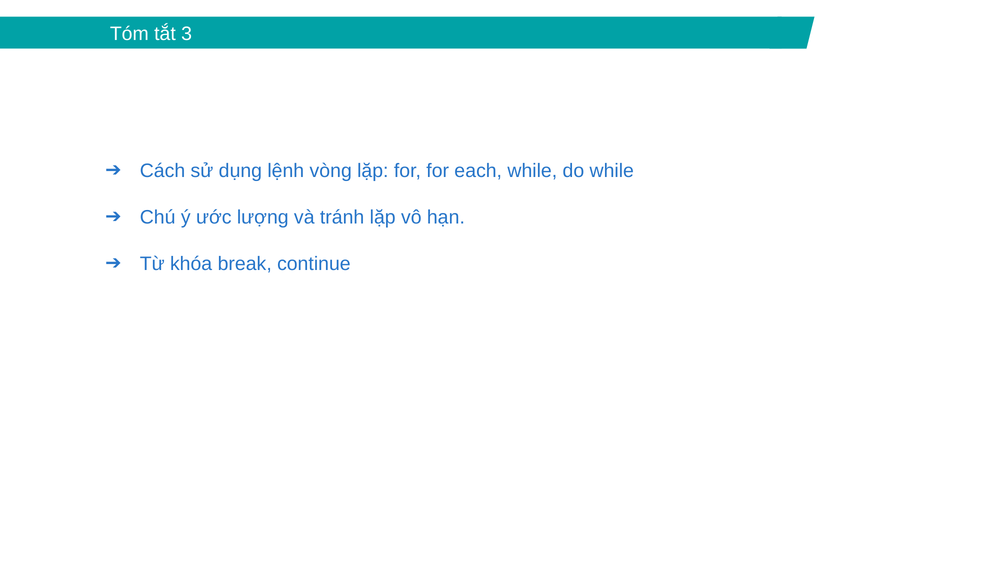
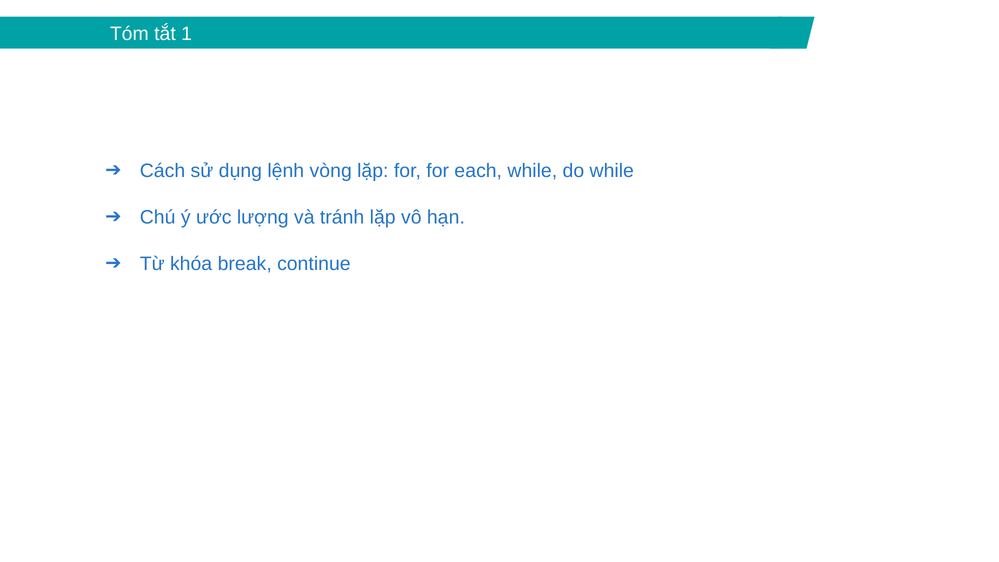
3: 3 -> 1 (187, 34)
